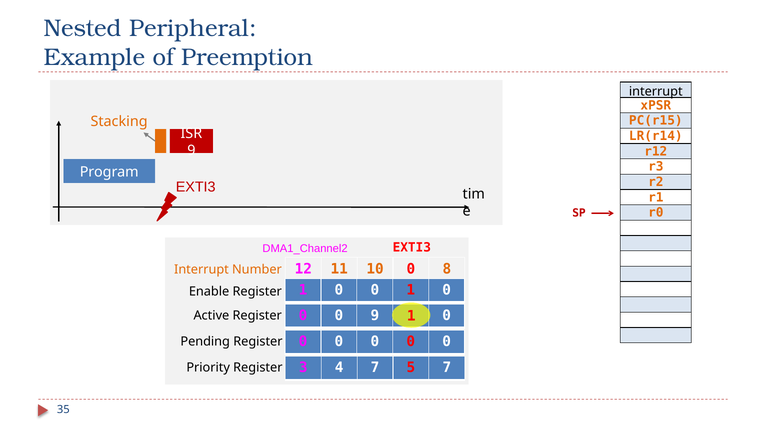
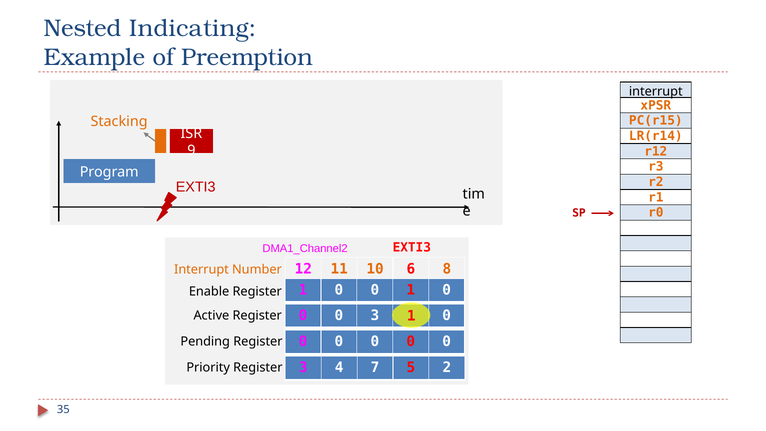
Peripheral: Peripheral -> Indicating (193, 28)
10 0: 0 -> 6 (411, 269)
0 9: 9 -> 3 (375, 315)
5 7: 7 -> 2 (447, 368)
